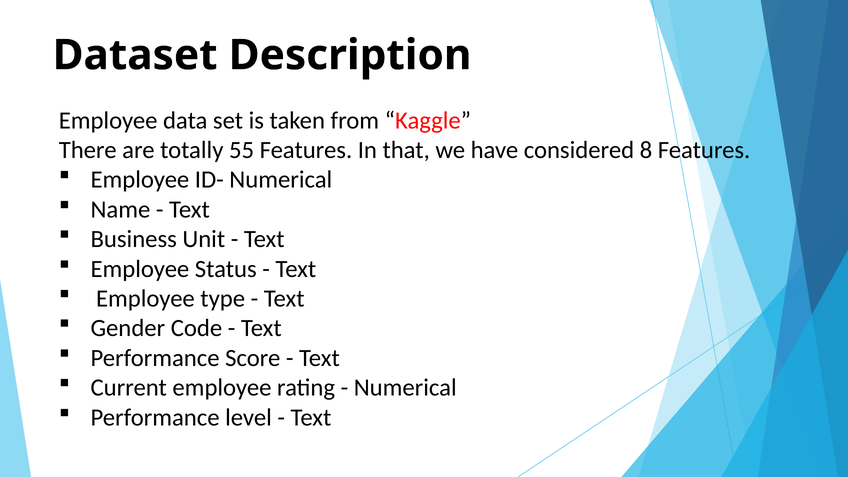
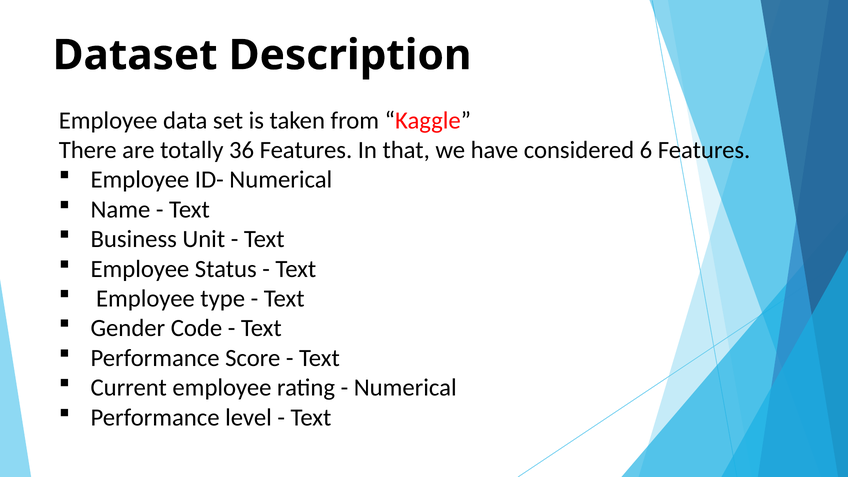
55: 55 -> 36 (242, 150)
8: 8 -> 6 (646, 150)
